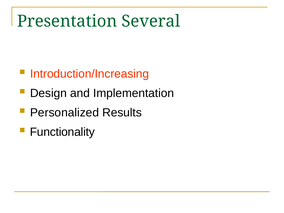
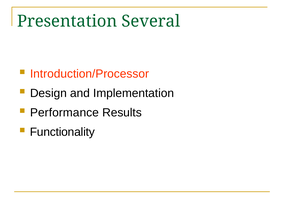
Introduction/Increasing: Introduction/Increasing -> Introduction/Processor (90, 74)
Personalized: Personalized -> Performance (64, 113)
